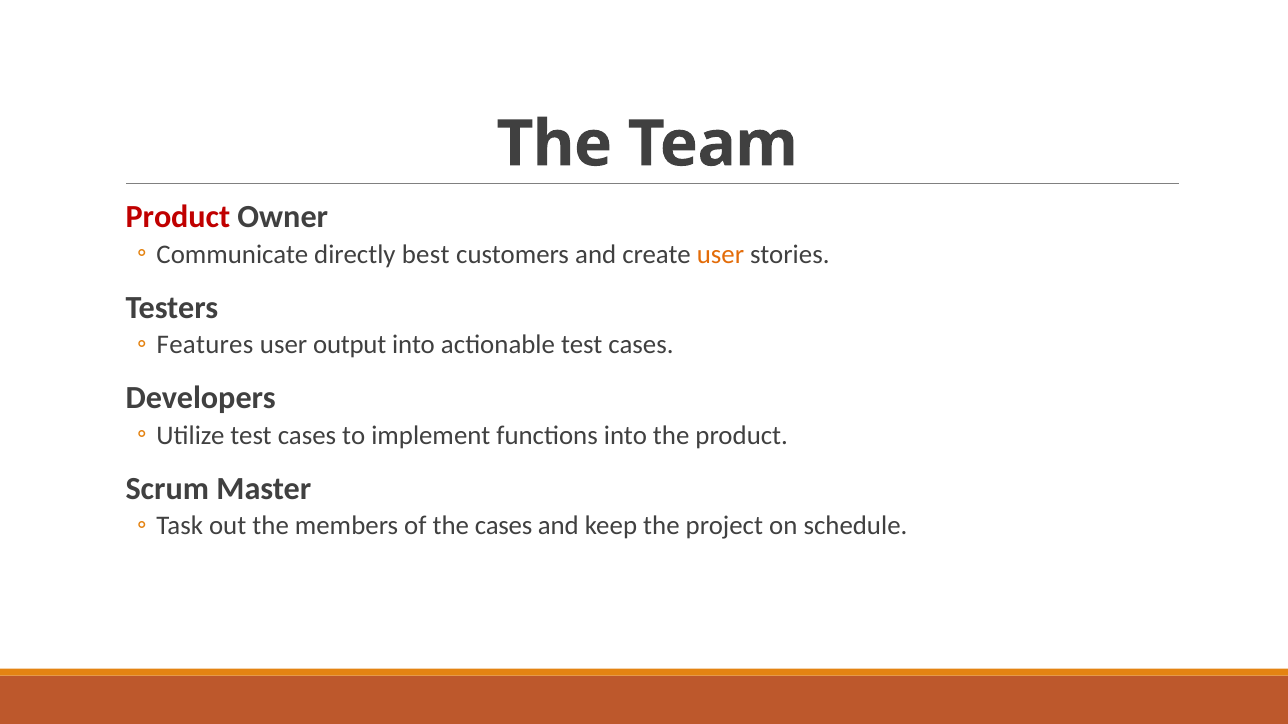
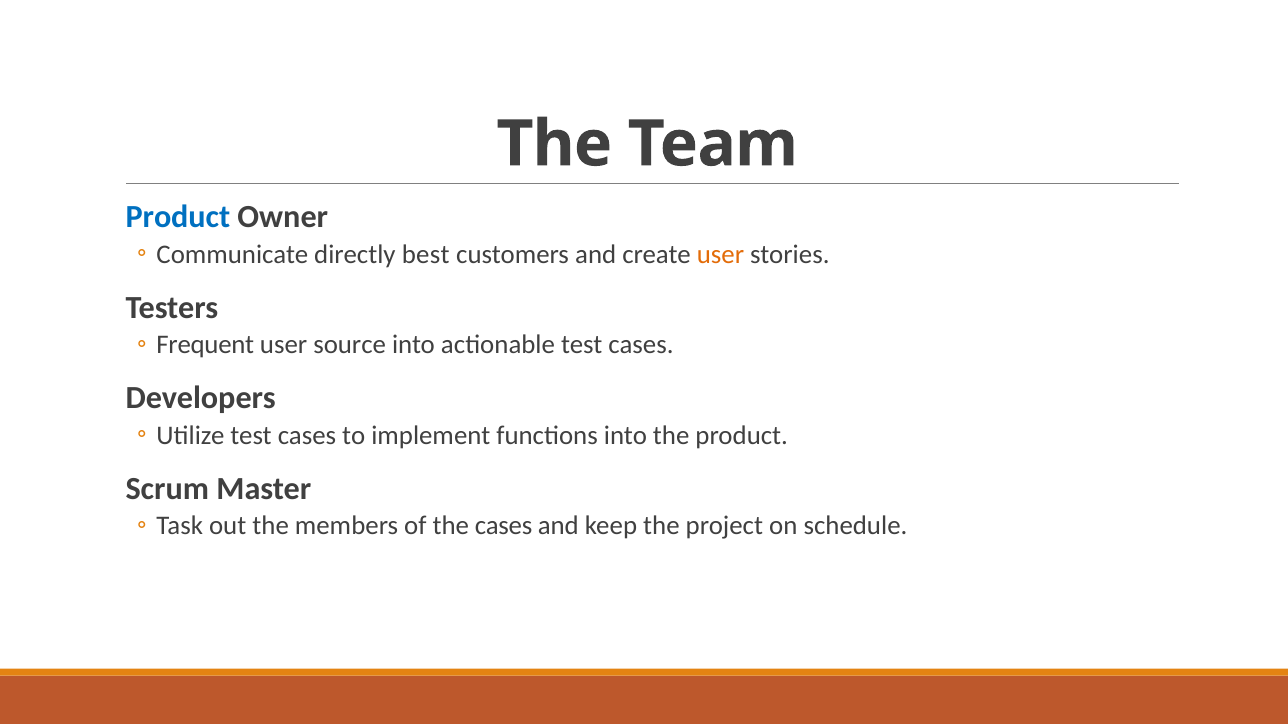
Product colour: red -> blue (178, 217)
Features: Features -> Frequent (205, 345)
output: output -> source (350, 345)
